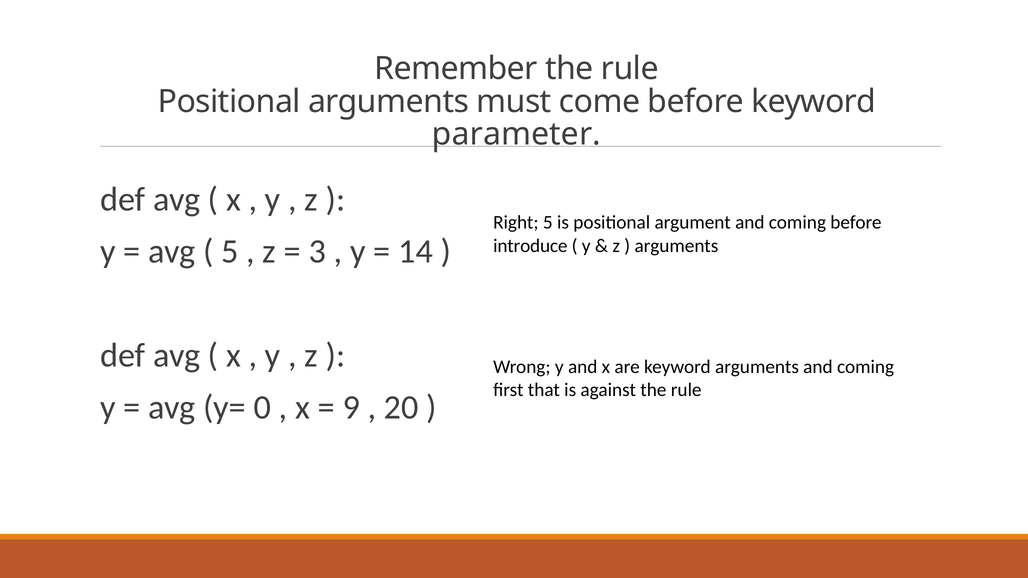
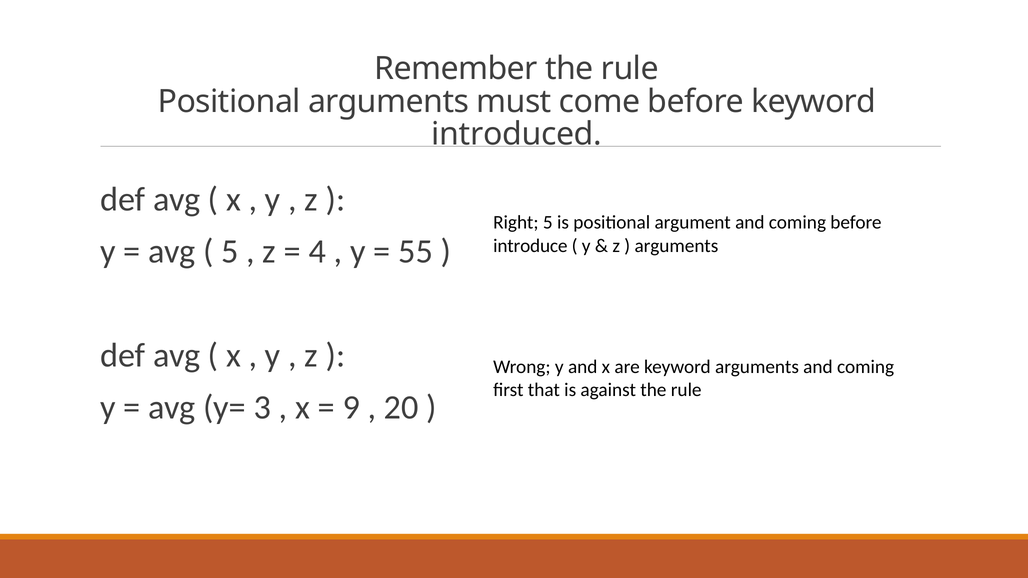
parameter: parameter -> introduced (517, 134)
3: 3 -> 4 (317, 251)
14: 14 -> 55 (416, 251)
0: 0 -> 3 (262, 407)
